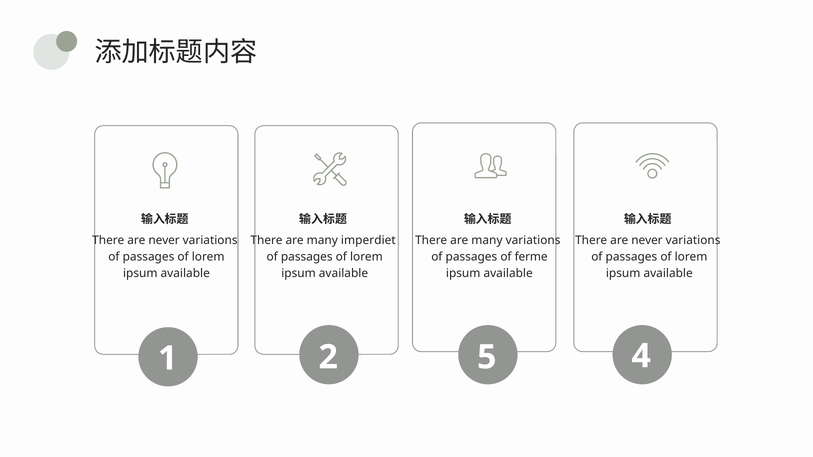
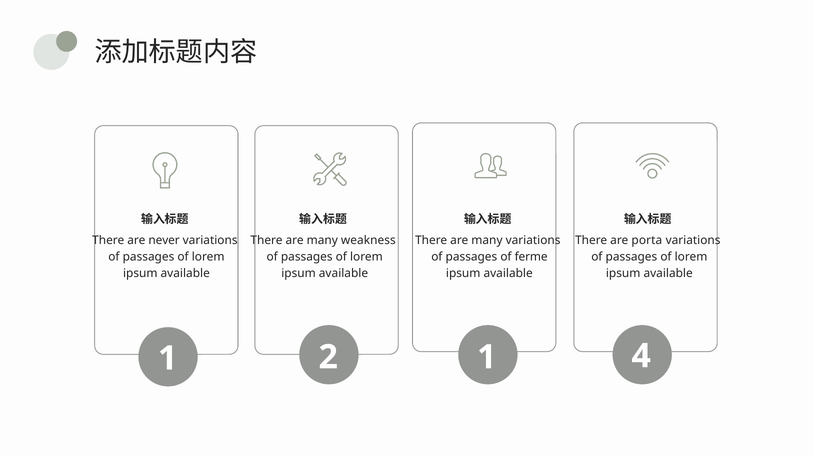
imperdiet: imperdiet -> weakness (368, 240)
never: never -> porta (647, 240)
2 5: 5 -> 1 (487, 357)
